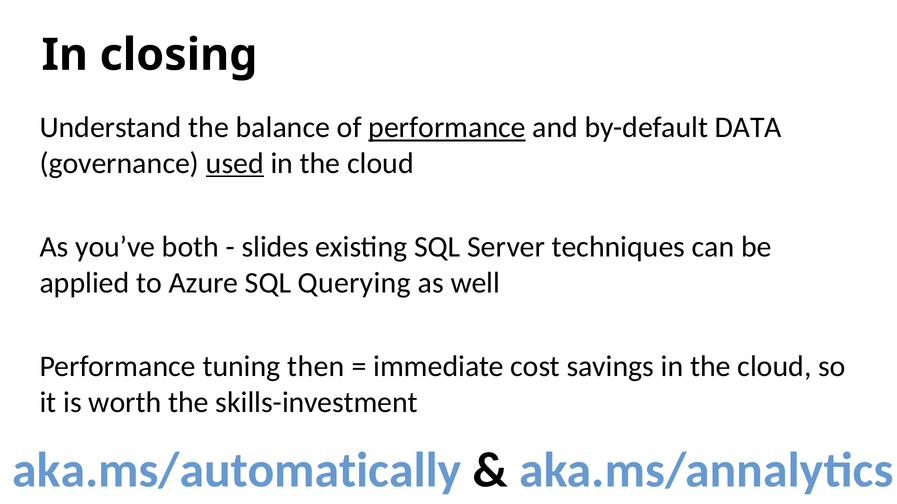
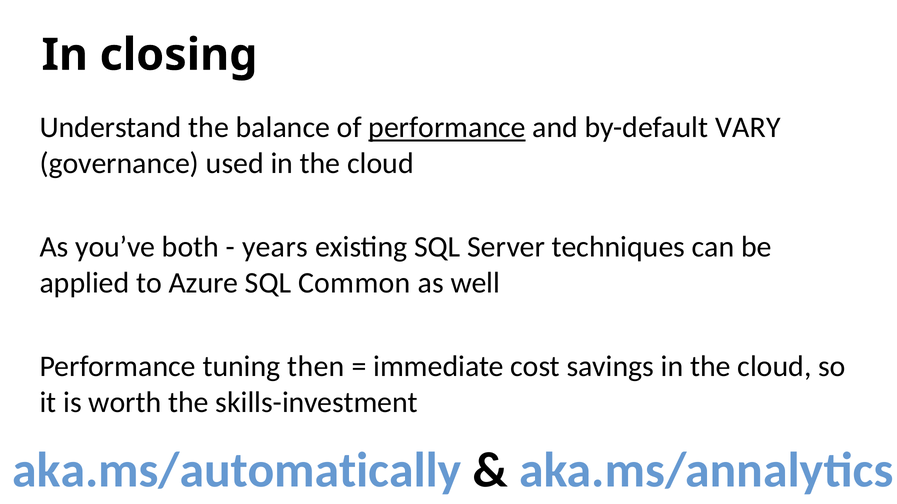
DATA: DATA -> VARY (748, 128)
used underline: present -> none (235, 164)
slides: slides -> years (275, 247)
Querying: Querying -> Common (354, 283)
